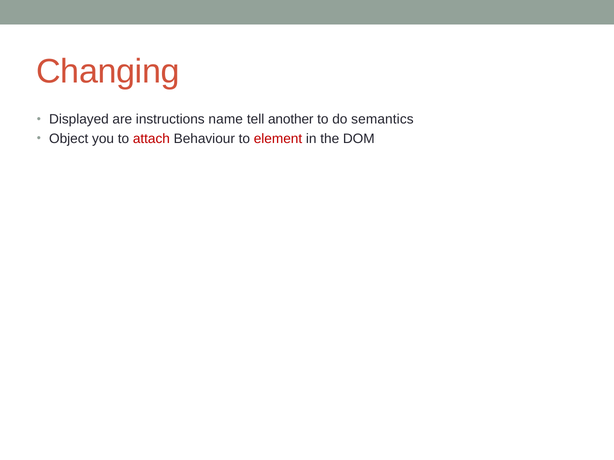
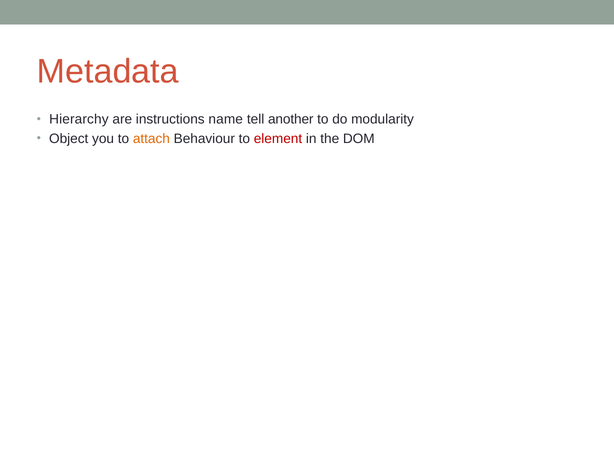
Changing: Changing -> Metadata (108, 71)
Displayed: Displayed -> Hierarchy (79, 120)
semantics: semantics -> modularity (383, 120)
attach colour: red -> orange (151, 139)
